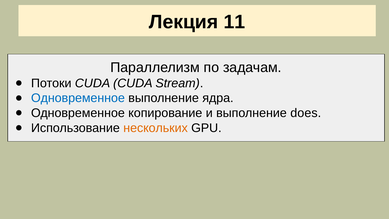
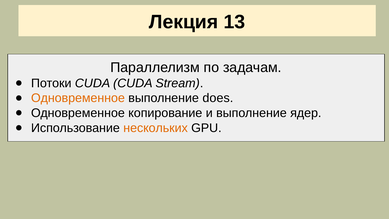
11: 11 -> 13 (234, 22)
Одновременное colour: blue -> orange (78, 98)
ядра: ядра -> does (218, 98)
does: does -> ядер (306, 113)
